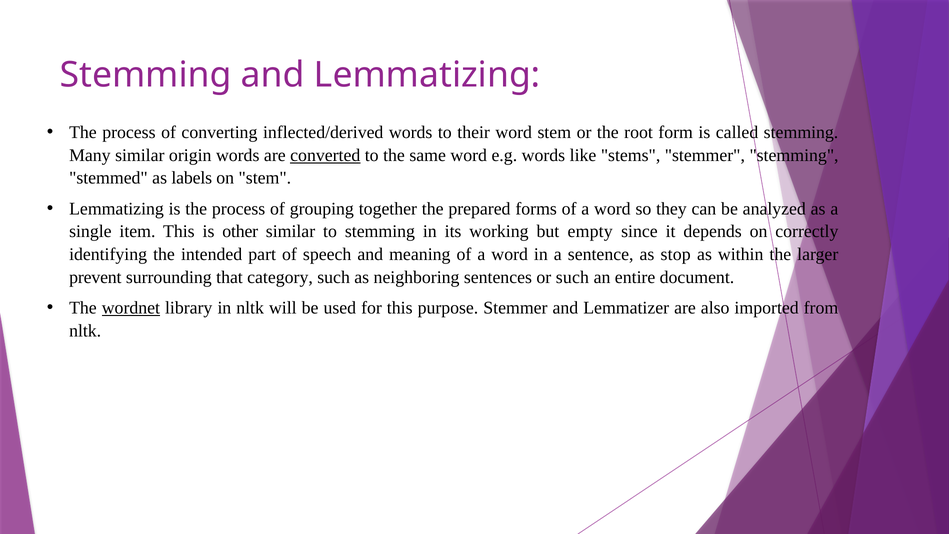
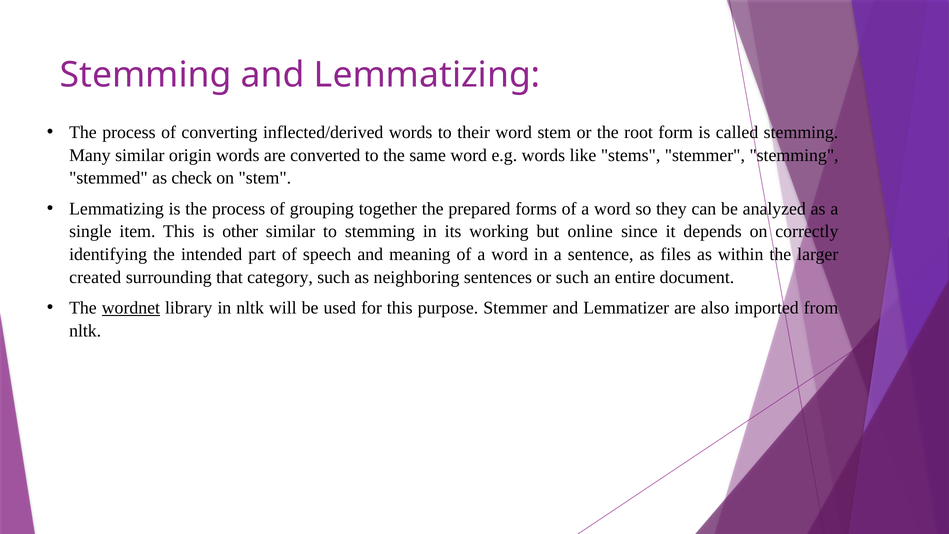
converted underline: present -> none (325, 155)
labels: labels -> check (192, 178)
empty: empty -> online (590, 232)
stop: stop -> files (676, 254)
prevent: prevent -> created (95, 277)
